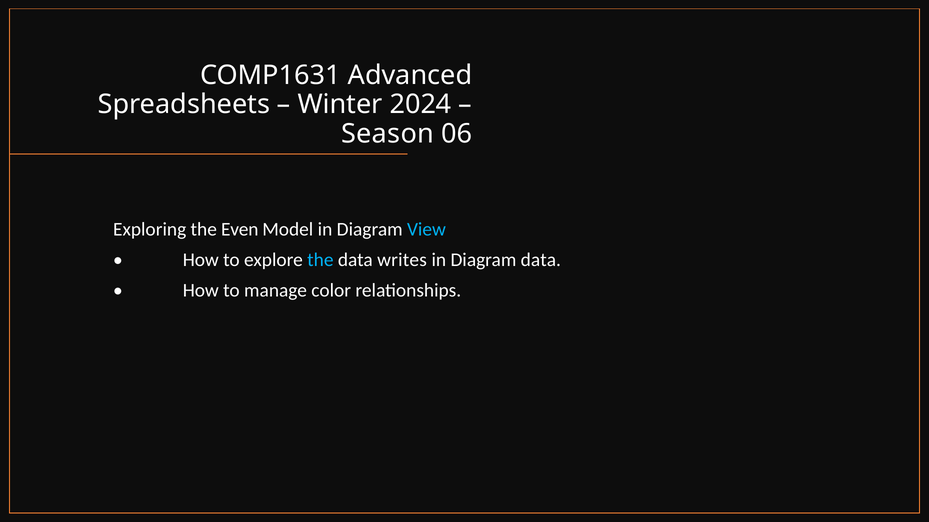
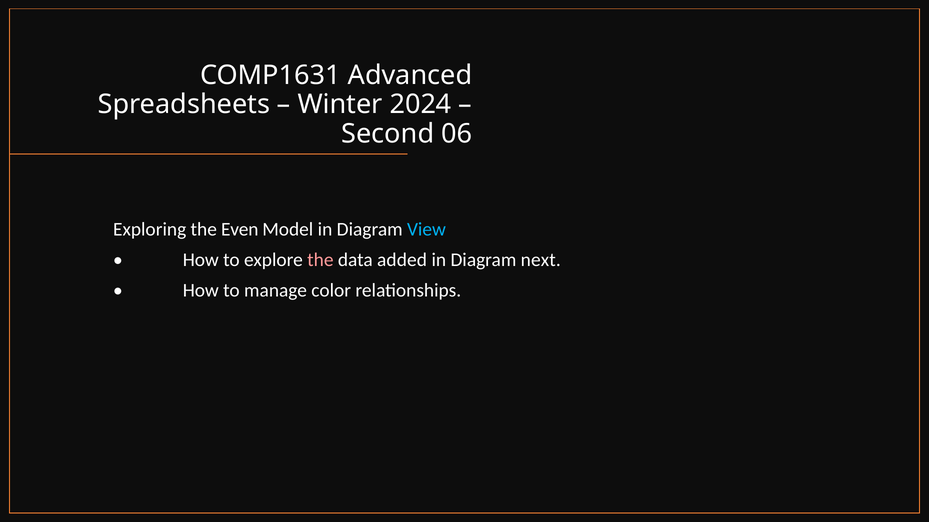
Season: Season -> Second (388, 134)
the colour: light blue -> pink (320, 260)
writes: writes -> added (402, 260)
Diagram data: data -> next (541, 260)
